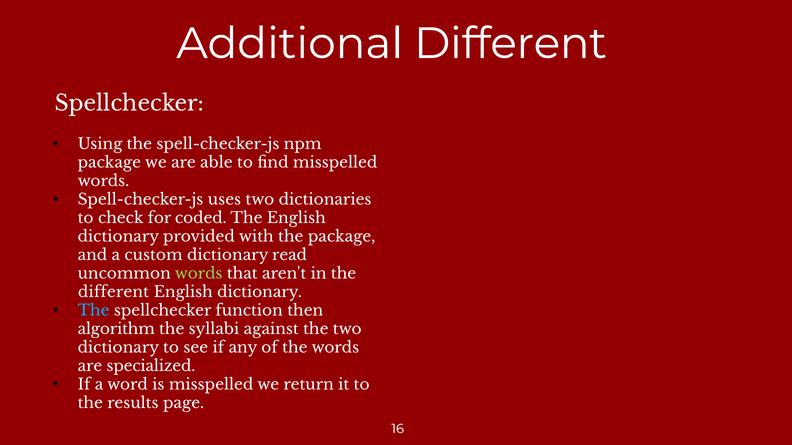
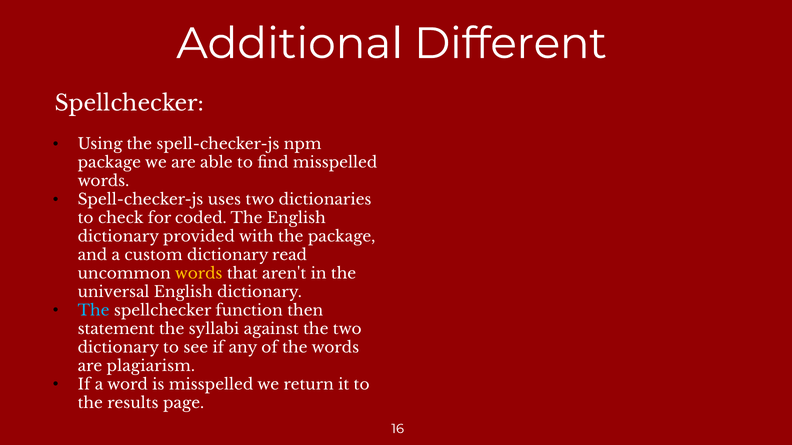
words colour: light green -> yellow (199, 274)
different: different -> universal (114, 293)
algorithm: algorithm -> statement (116, 329)
specialized: specialized -> plagiarism (151, 366)
